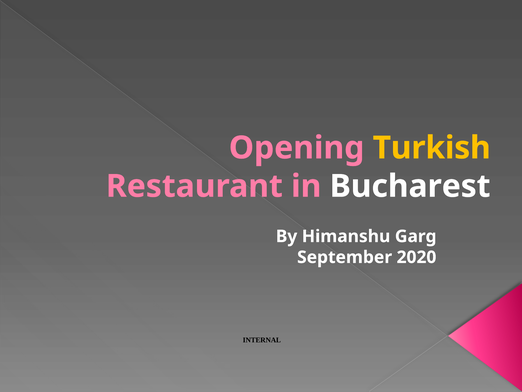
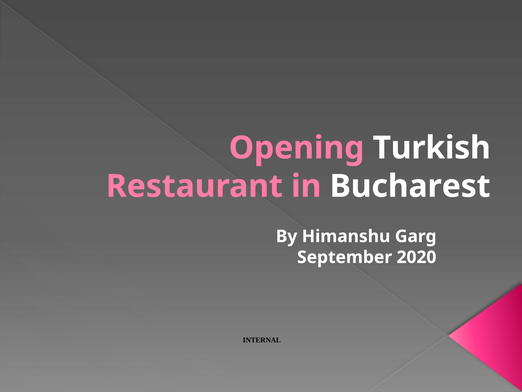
Turkish colour: yellow -> white (432, 148)
